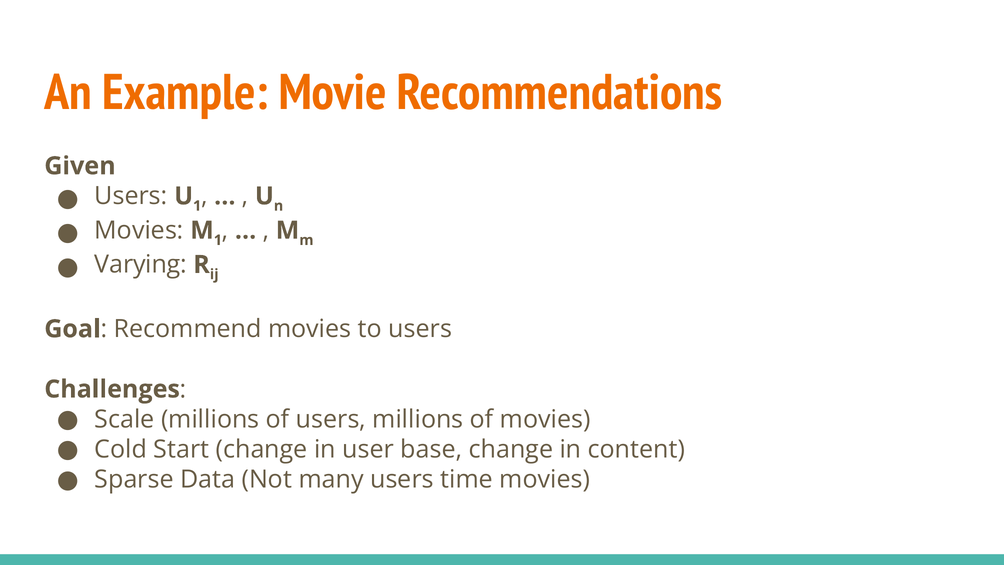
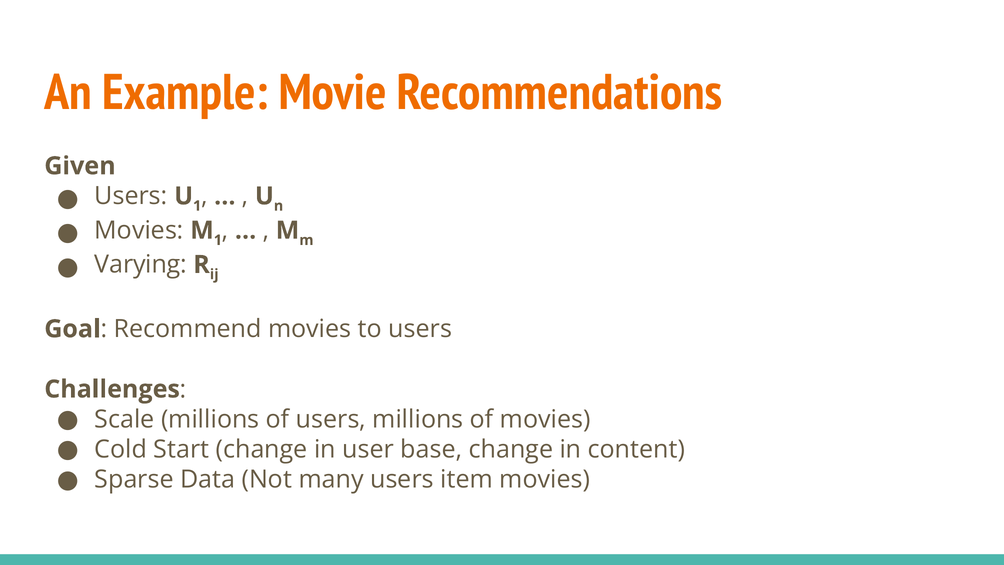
time: time -> item (467, 479)
